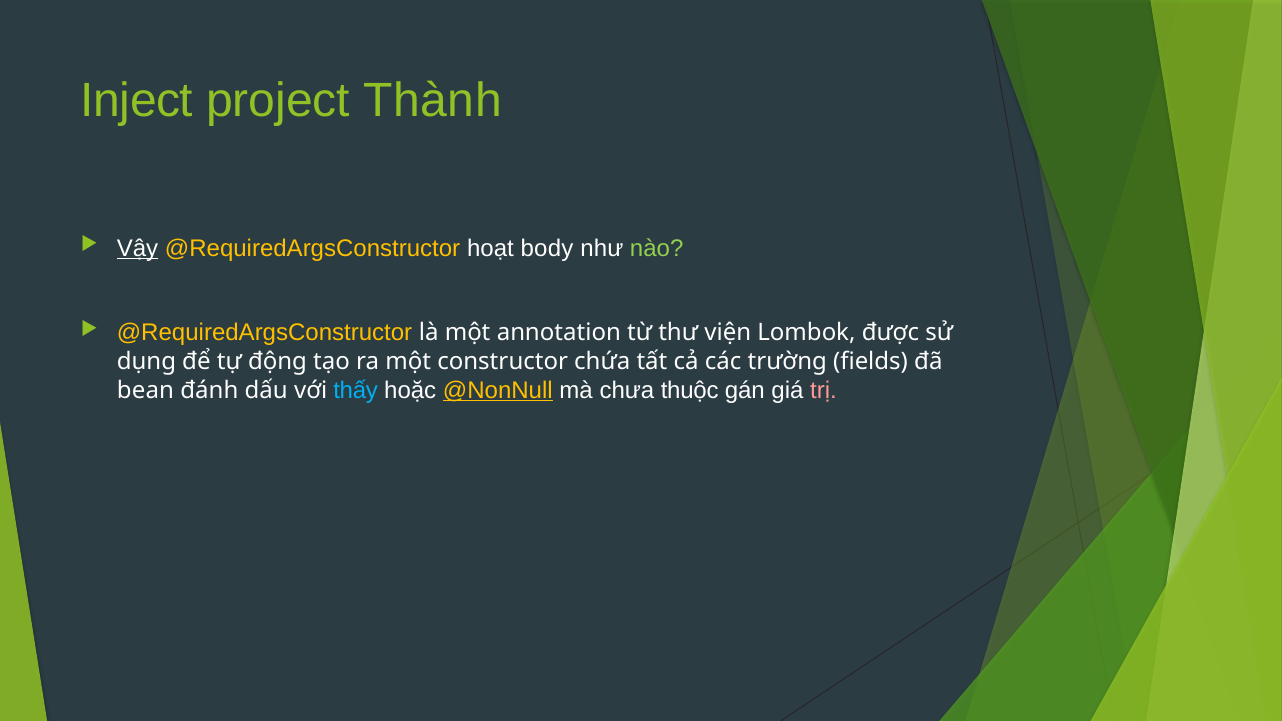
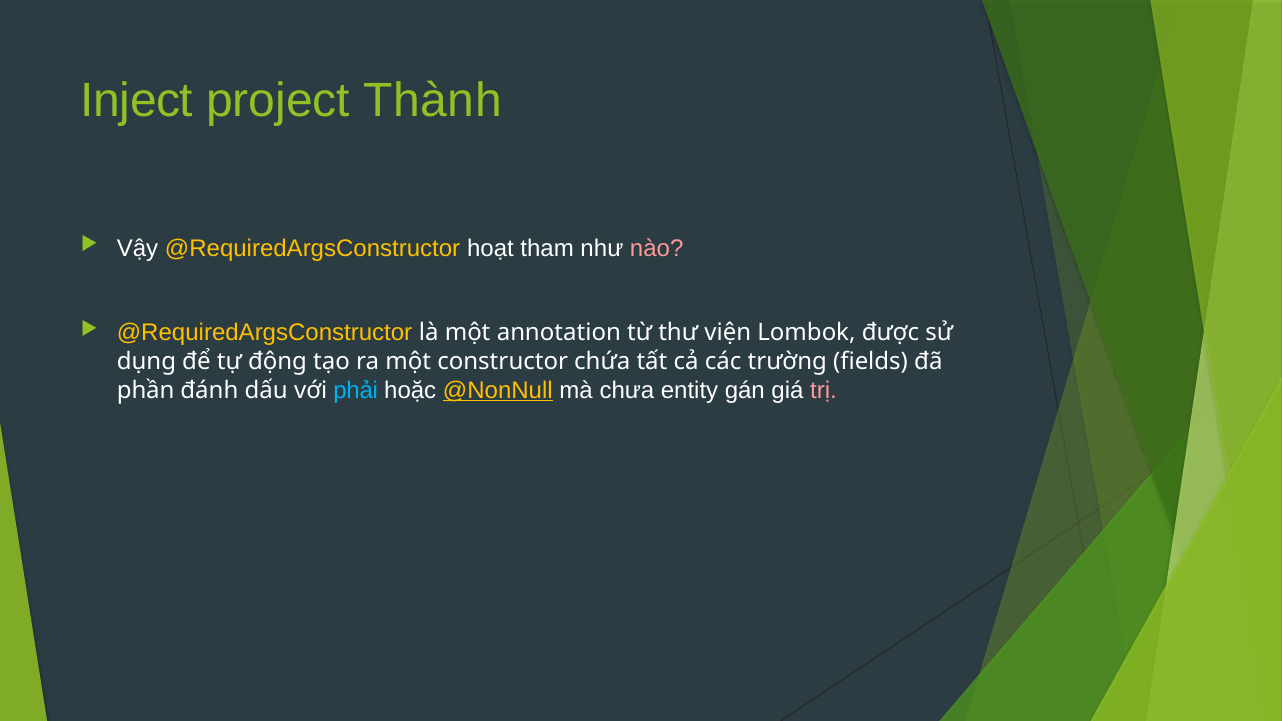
Vậy underline: present -> none (138, 248)
body: body -> tham (547, 248)
nào colour: light green -> pink (657, 248)
bean: bean -> phần (146, 390)
thấy: thấy -> phải (356, 390)
thuộc: thuộc -> entity (690, 390)
